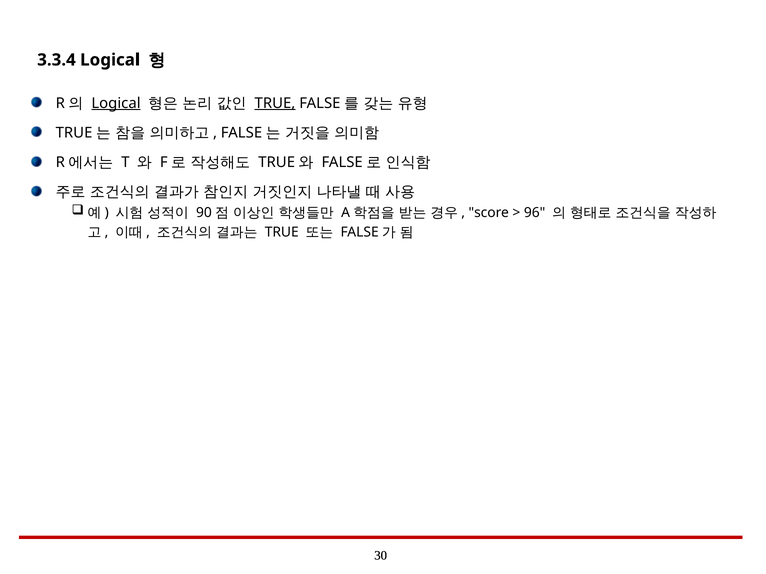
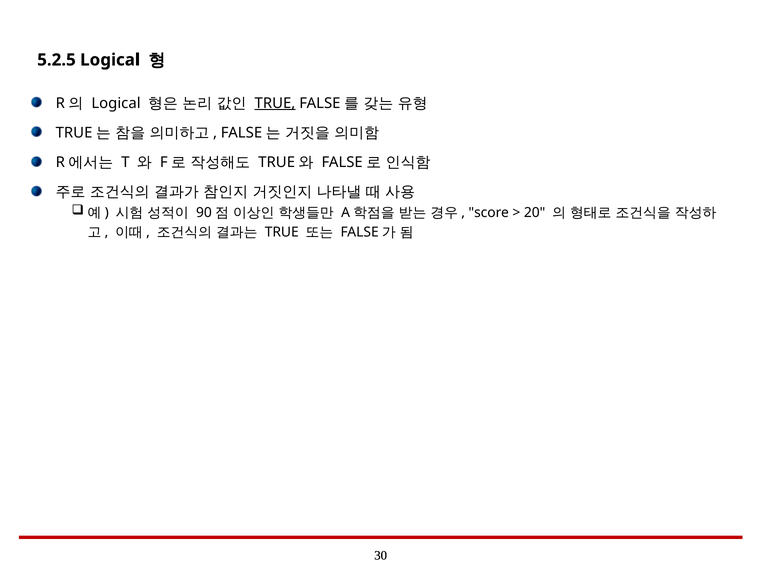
3.3.4: 3.3.4 -> 5.2.5 (56, 60)
Logical underline: present -> none (116, 103)
96: 96 -> 20 (535, 213)
